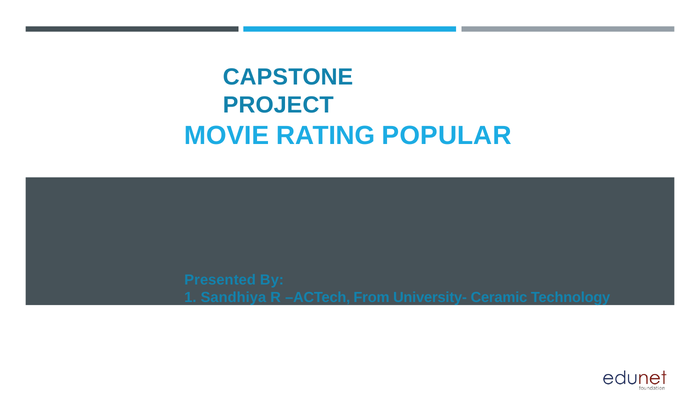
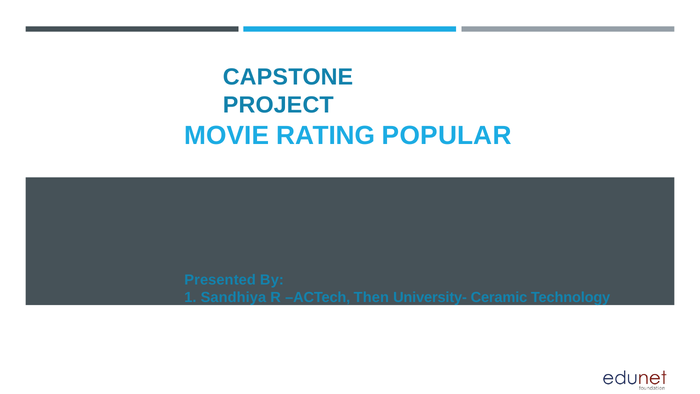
From: From -> Then (371, 297)
